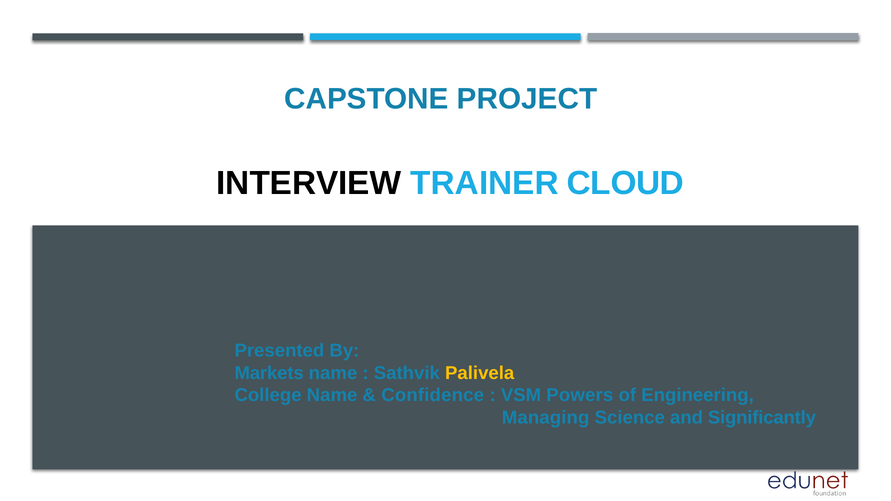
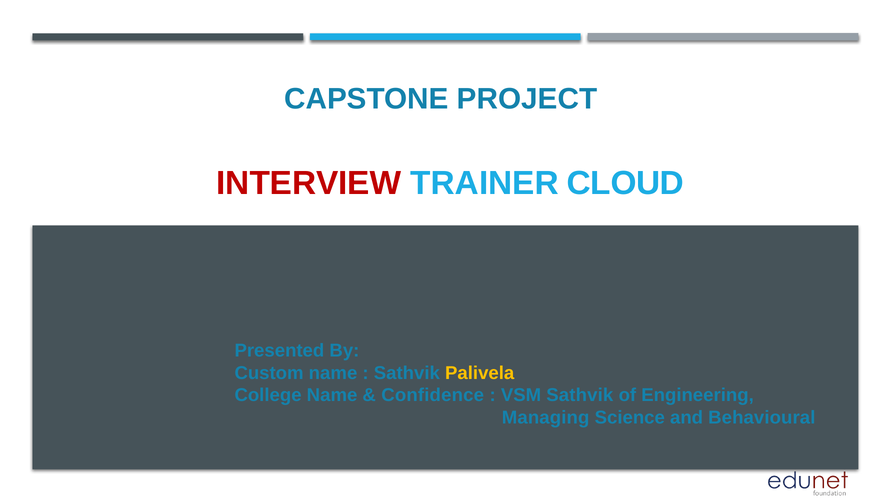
INTERVIEW colour: black -> red (309, 184)
Markets: Markets -> Custom (269, 373)
VSM Powers: Powers -> Sathvik (580, 396)
Significantly: Significantly -> Behavioural (762, 418)
